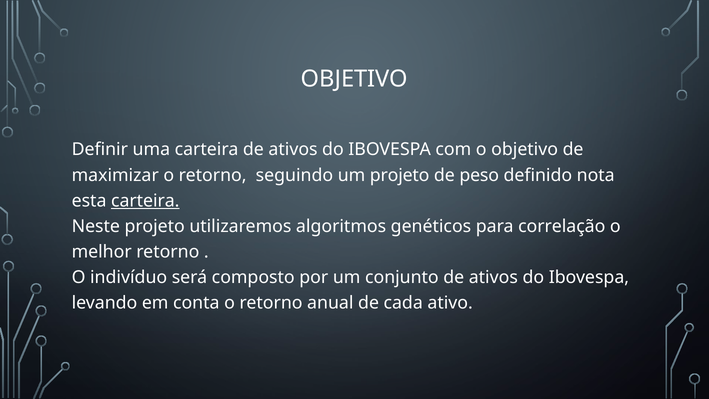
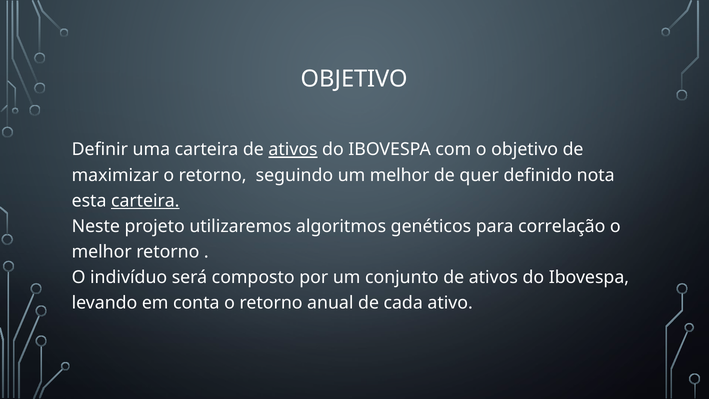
ativos underline: none -> present (293, 150)
um projeto: projeto -> melhor (400, 175)
peso: peso -> quer (479, 175)
